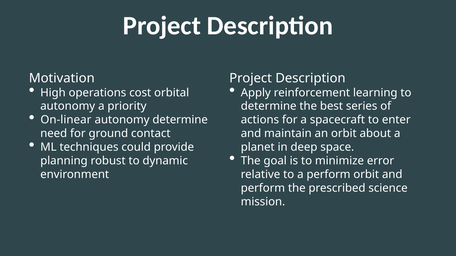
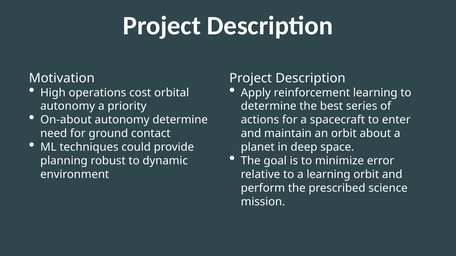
On-linear: On-linear -> On-about (66, 120)
a perform: perform -> learning (329, 175)
